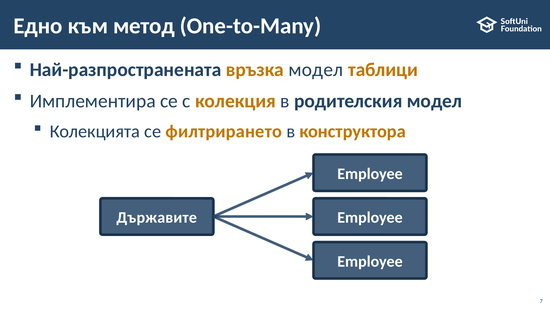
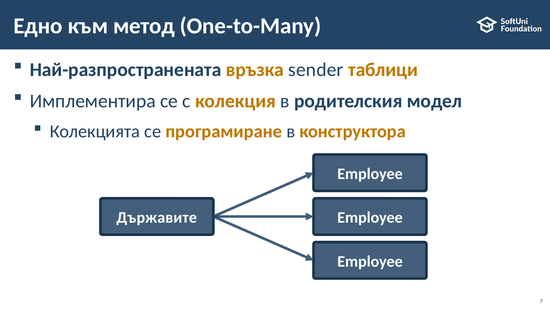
връзка модел: модел -> sender (316, 70)
филтрирането: филтрирането -> програмиране (224, 132)
